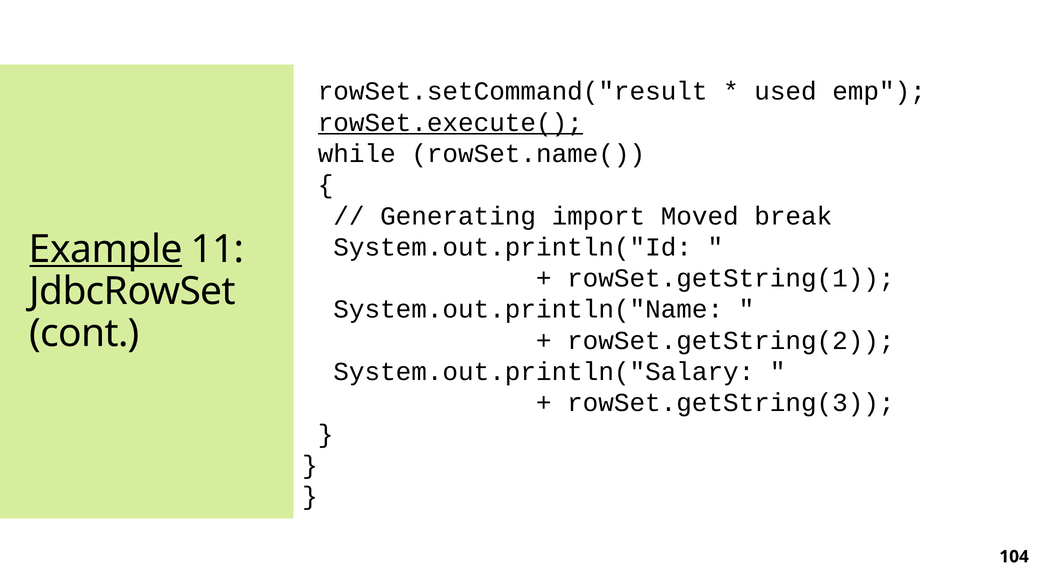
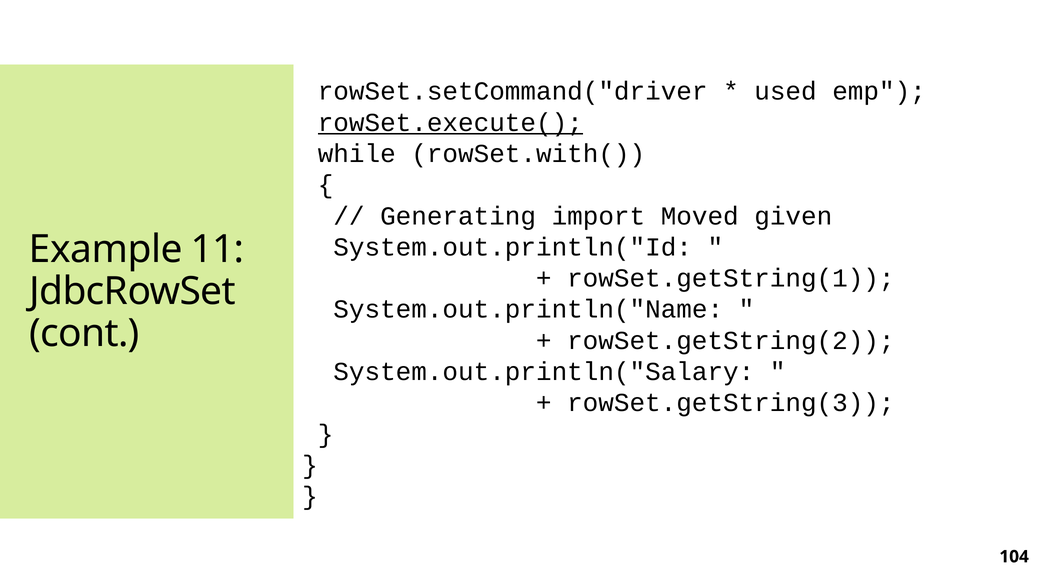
rowSet.setCommand("result: rowSet.setCommand("result -> rowSet.setCommand("driver (513, 91)
rowSet.name(: rowSet.name( -> rowSet.with( (528, 154)
break: break -> given (793, 216)
Example underline: present -> none (106, 249)
